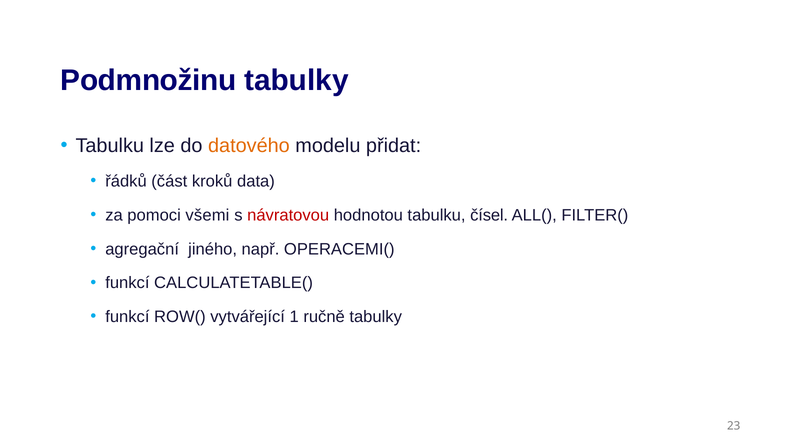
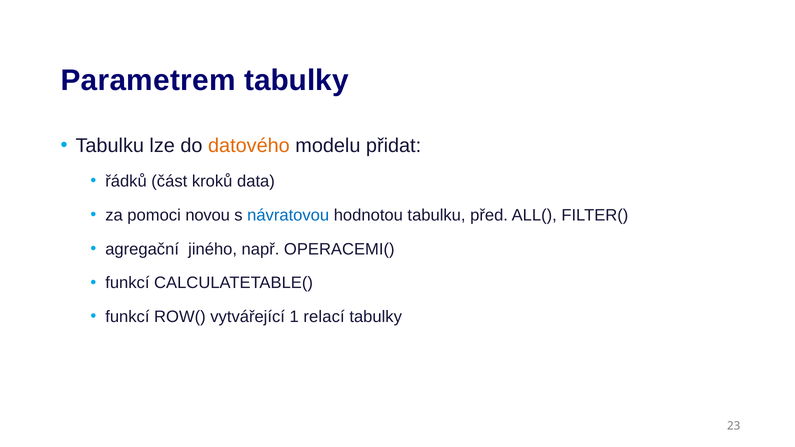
Podmnožinu: Podmnožinu -> Parametrem (148, 80)
všemi: všemi -> novou (208, 215)
návratovou colour: red -> blue (288, 215)
čísel: čísel -> před (489, 215)
ručně: ručně -> relací (324, 317)
